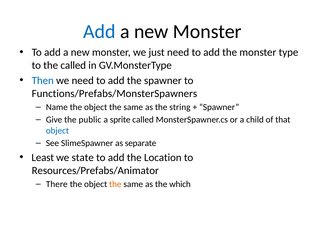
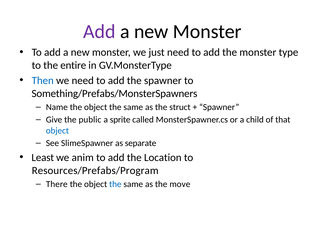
Add colour: blue -> purple (99, 31)
the called: called -> entire (73, 65)
Functions/Prefabs/MonsterSpawners: Functions/Prefabs/MonsterSpawners -> Something/Prefabs/MonsterSpawners (114, 93)
string: string -> struct (180, 107)
state: state -> anim (83, 157)
Resources/Prefabs/Animator: Resources/Prefabs/Animator -> Resources/Prefabs/Program (95, 170)
the colour: orange -> blue (115, 184)
which: which -> move (180, 184)
